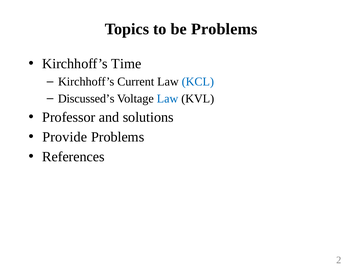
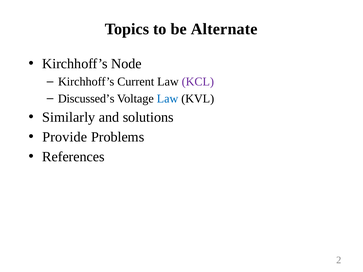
be Problems: Problems -> Alternate (224, 29)
Time: Time -> Node (126, 64)
KCL colour: blue -> purple (198, 82)
Professor: Professor -> Similarly (69, 117)
